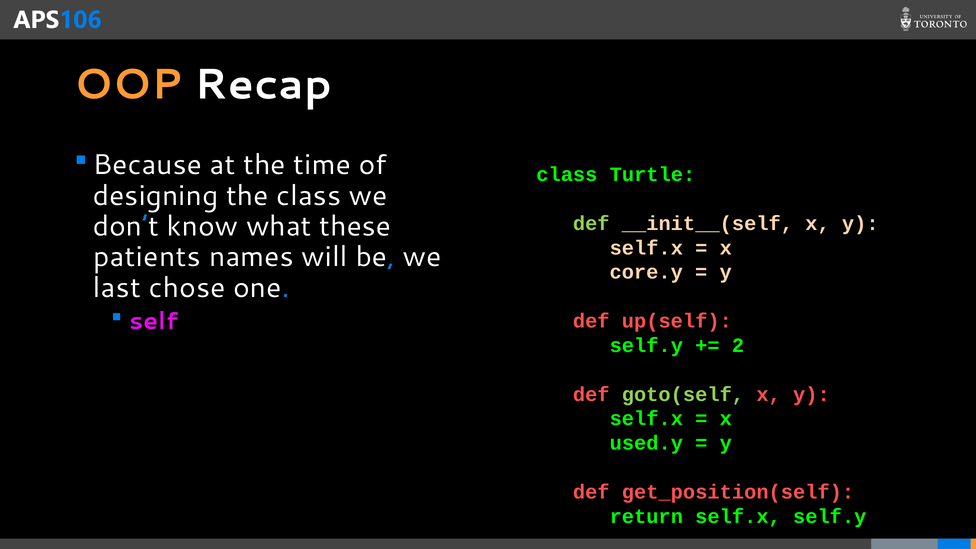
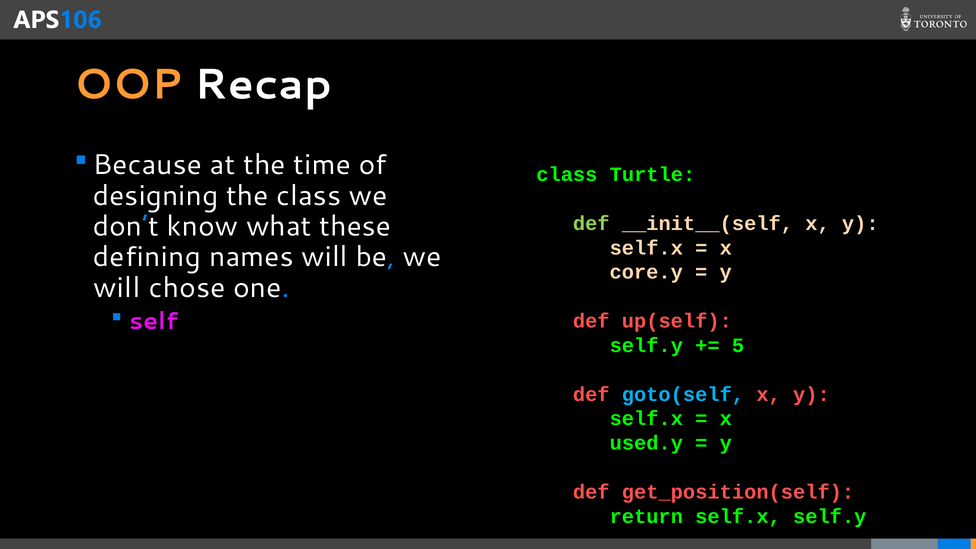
patients: patients -> defining (147, 257)
last: last -> will (117, 288)
2: 2 -> 5 (738, 346)
goto(self colour: light green -> light blue (683, 394)
